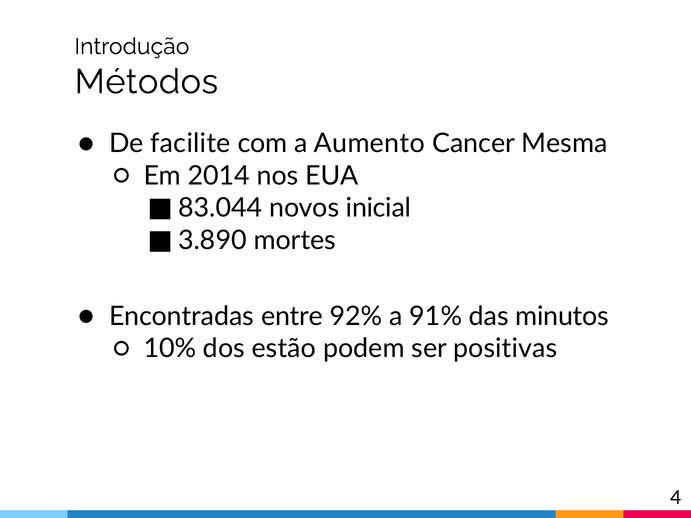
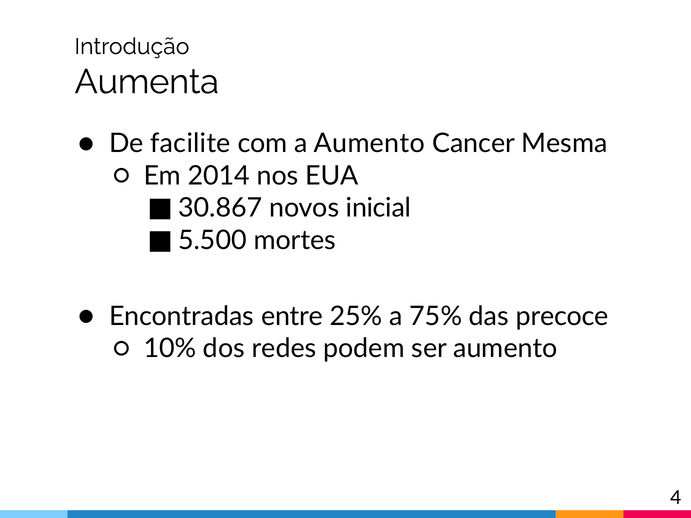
Métodos: Métodos -> Aumenta (147, 82)
83.044: 83.044 -> 30.867 (220, 208)
3.890: 3.890 -> 5.500 (212, 240)
92%: 92% -> 25% (356, 316)
91%: 91% -> 75% (436, 316)
minutos: minutos -> precoce (562, 316)
estão: estão -> redes (284, 349)
ser positivas: positivas -> aumento (505, 349)
